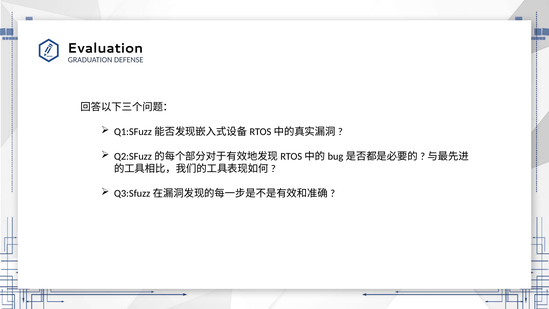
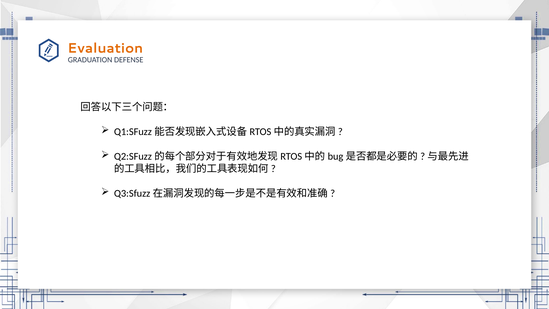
Evaluation colour: black -> orange (105, 48)
